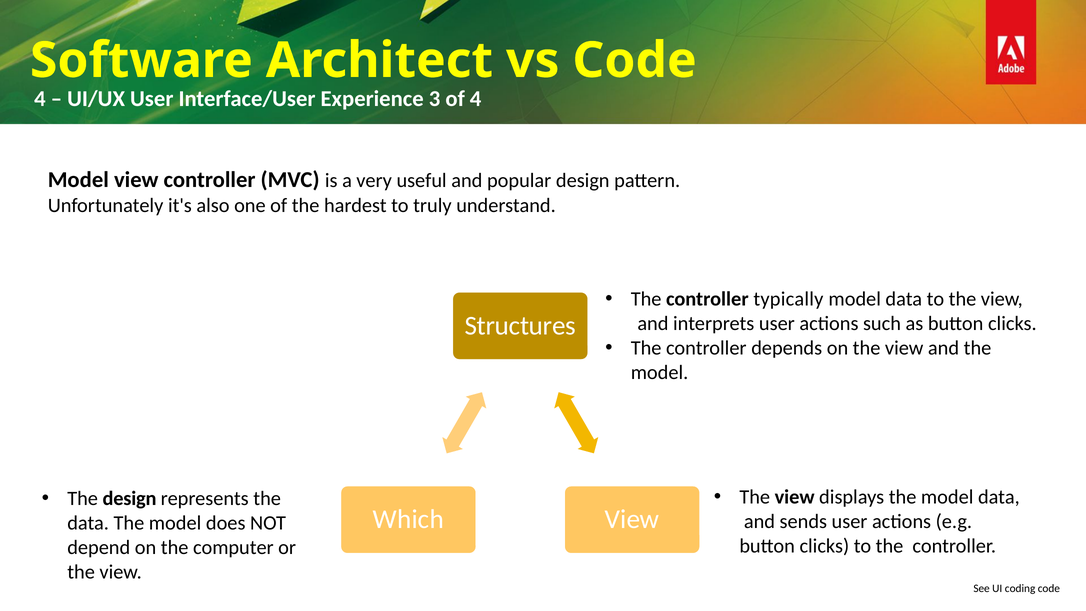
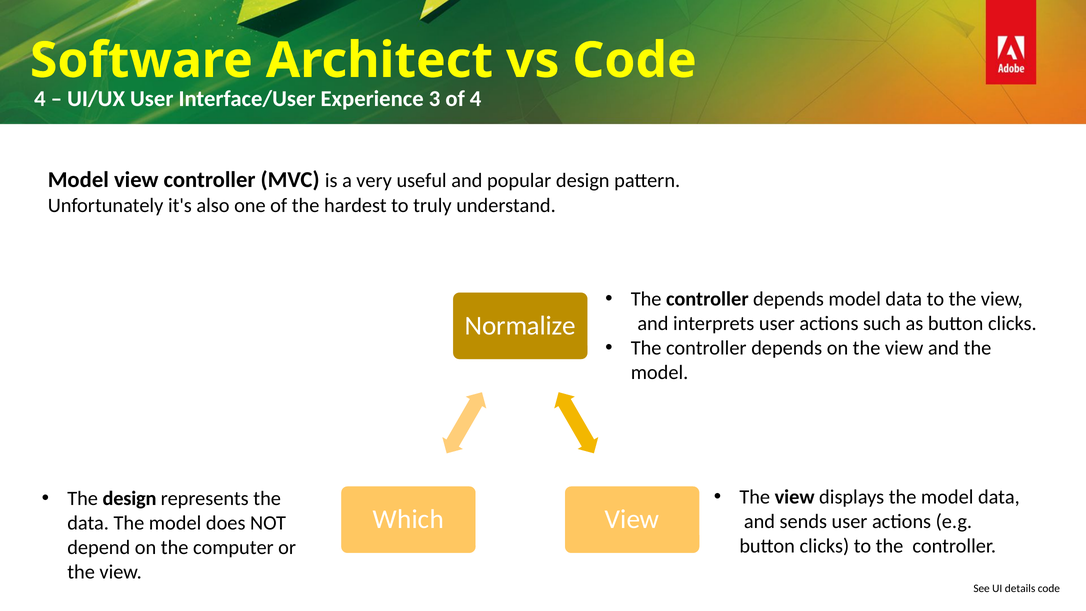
typically: typically -> depends (789, 299)
Structures: Structures -> Normalize (520, 326)
coding: coding -> details (1020, 589)
